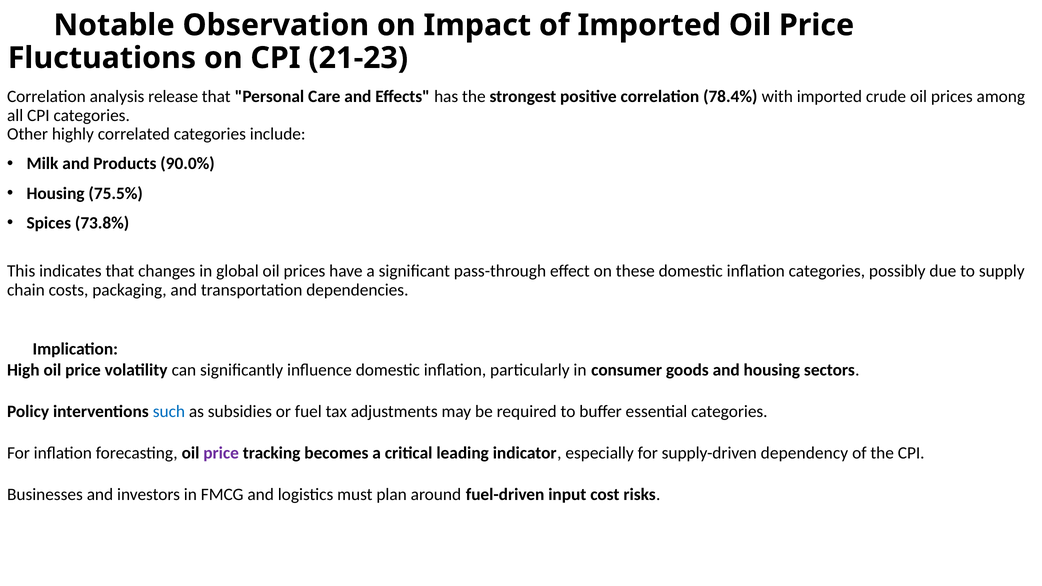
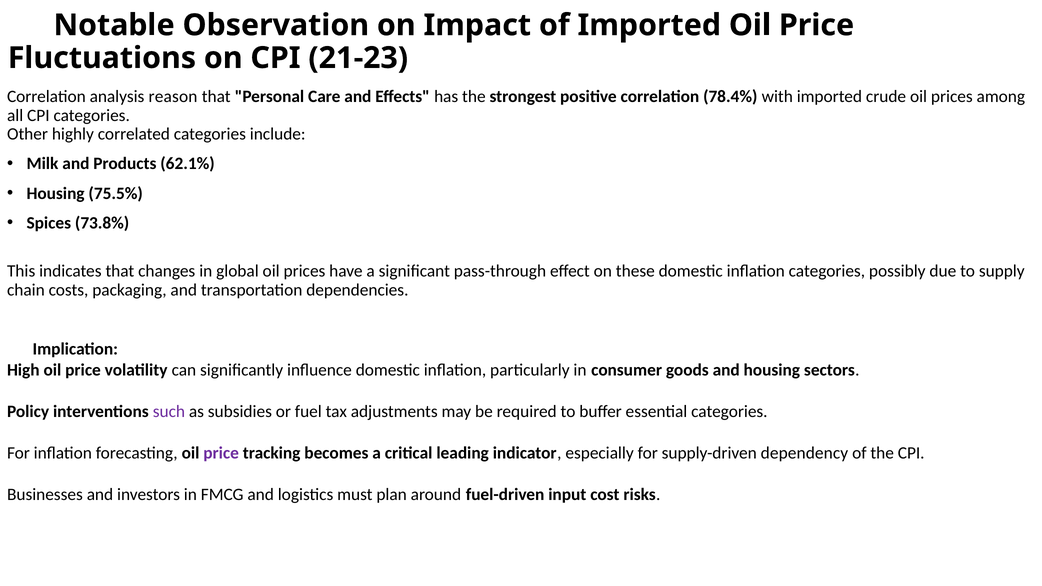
release: release -> reason (173, 97)
90.0%: 90.0% -> 62.1% (188, 164)
such colour: blue -> purple (169, 412)
